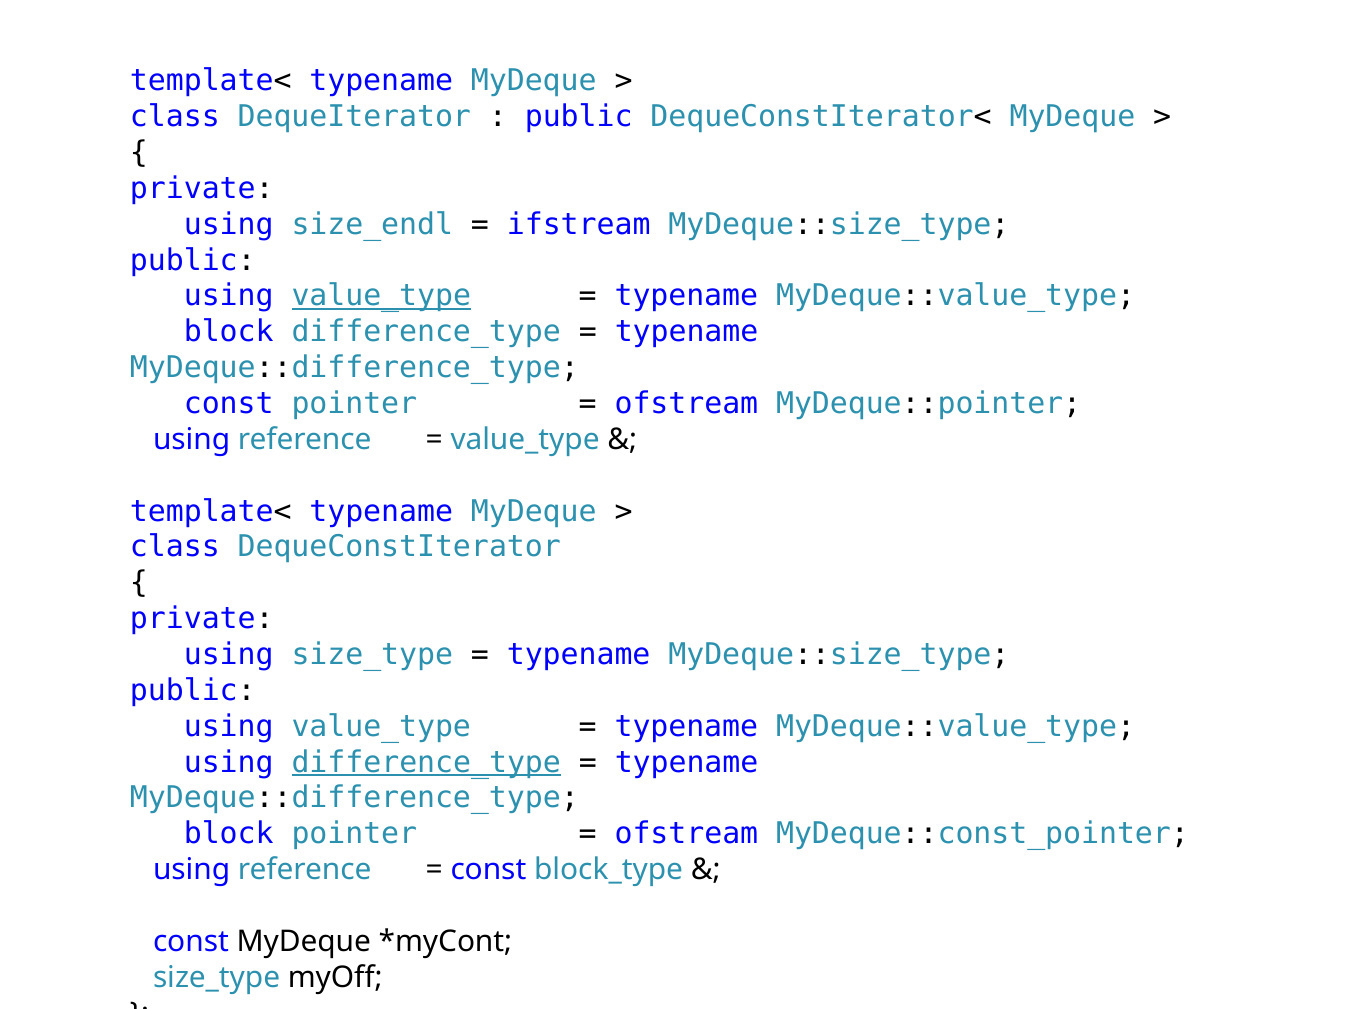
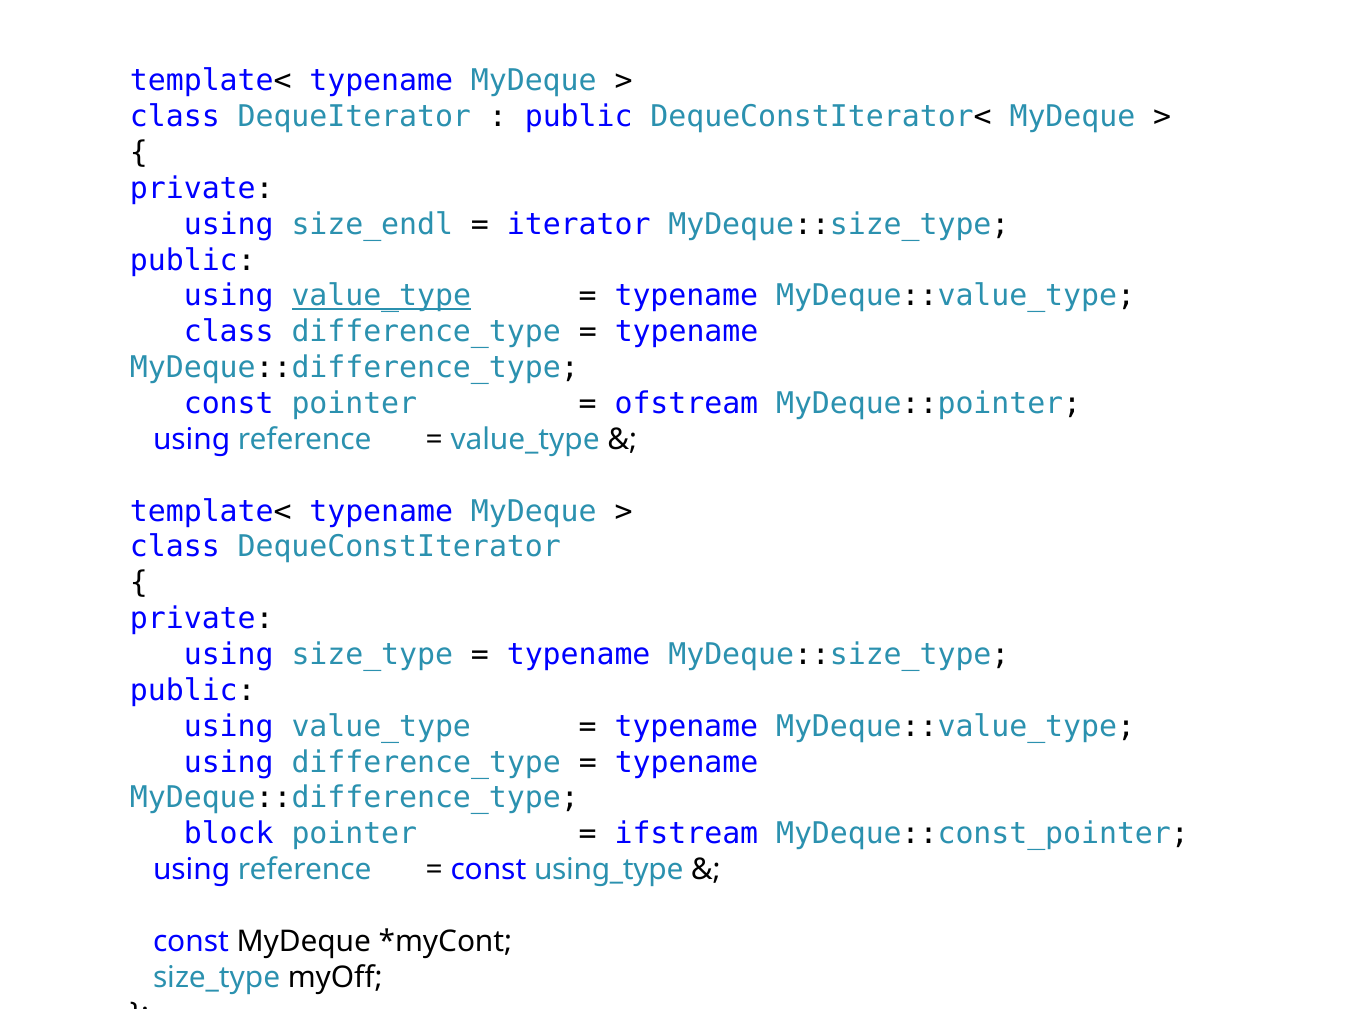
ifstream: ifstream -> iterator (579, 225)
block: block -> class (229, 332)
difference_type underline: present -> none (426, 763)
ofstream: ofstream -> ifstream (686, 834)
block_type: block_type -> using_type (609, 870)
